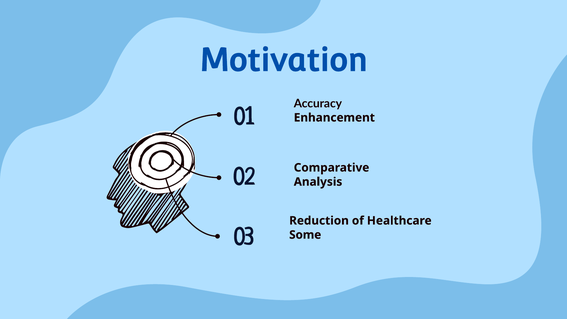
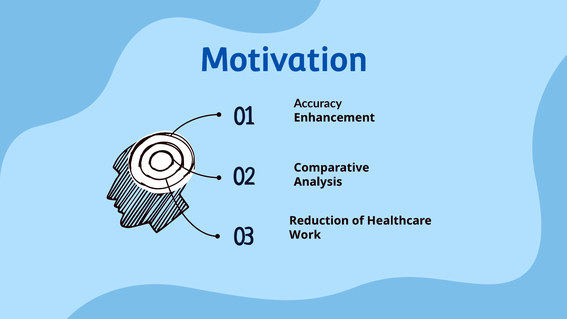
Some: Some -> Work (305, 235)
